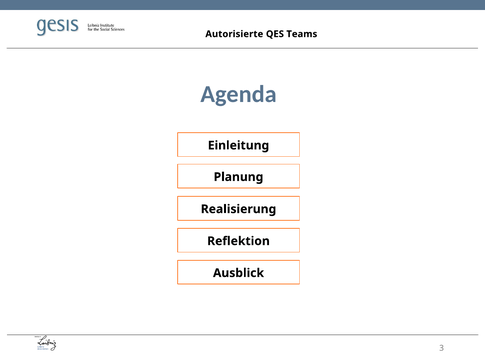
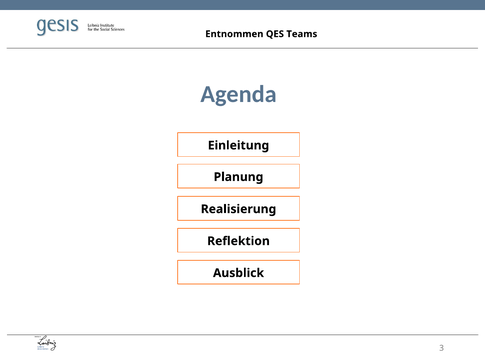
Autorisierte: Autorisierte -> Entnommen (234, 34)
